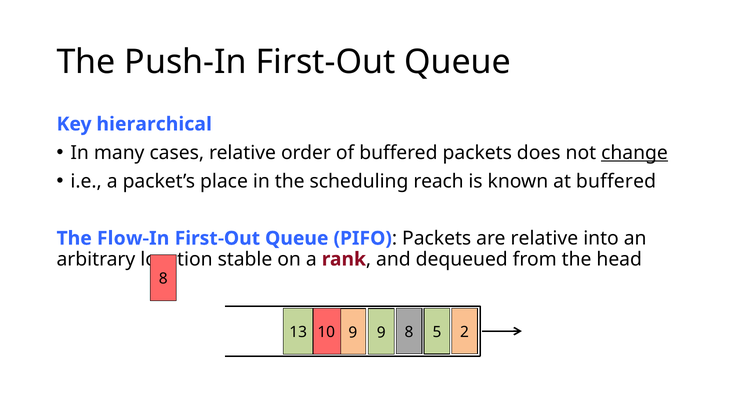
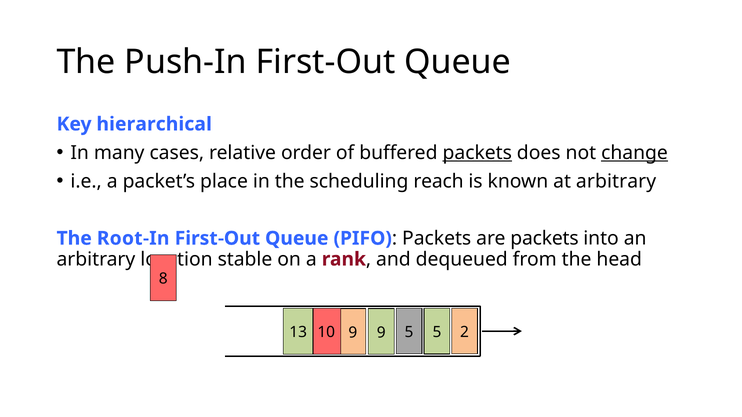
packets underline: none -> present (477, 153)
at buffered: buffered -> arbitrary (616, 181)
Flow-In: Flow-In -> Root-In (133, 239)
are relative: relative -> packets (545, 239)
9 8: 8 -> 5 (409, 332)
